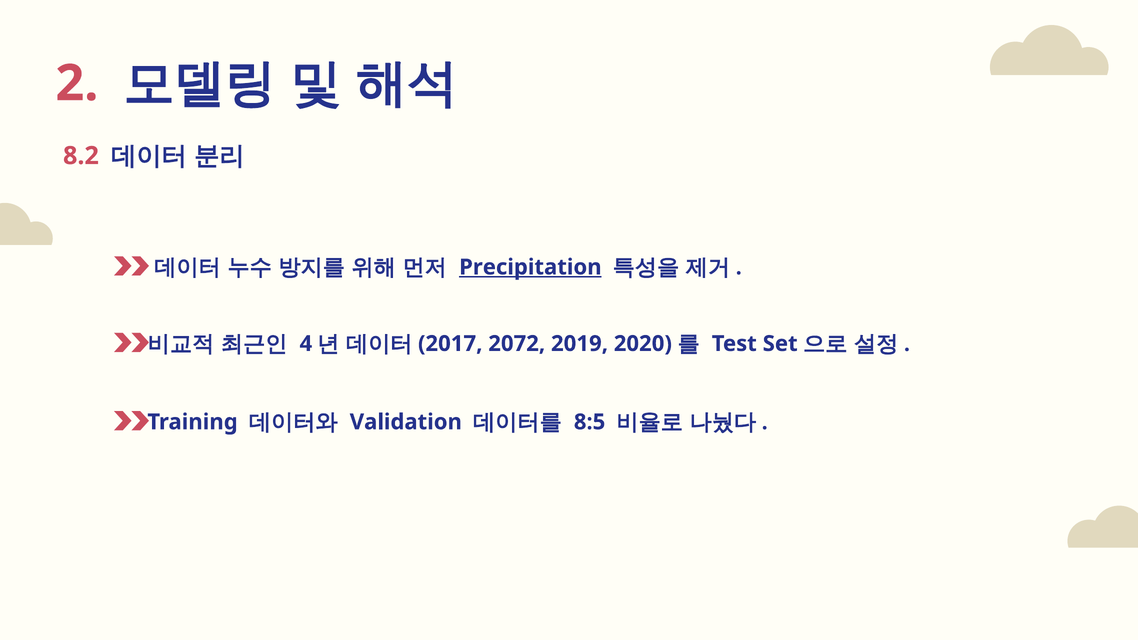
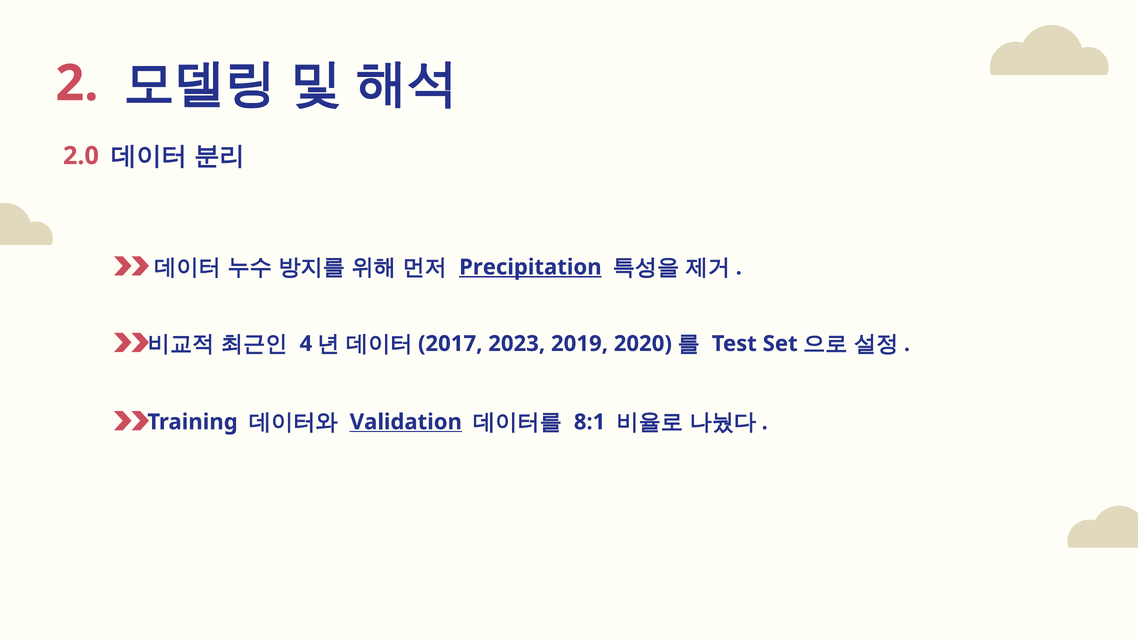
8.2: 8.2 -> 2.0 (81, 156)
2072: 2072 -> 2023 (517, 344)
Validation underline: none -> present (406, 422)
8:5: 8:5 -> 8:1 (590, 422)
